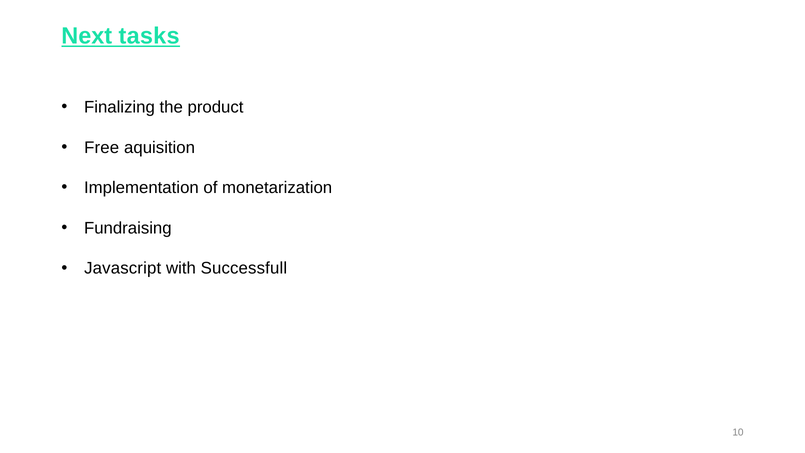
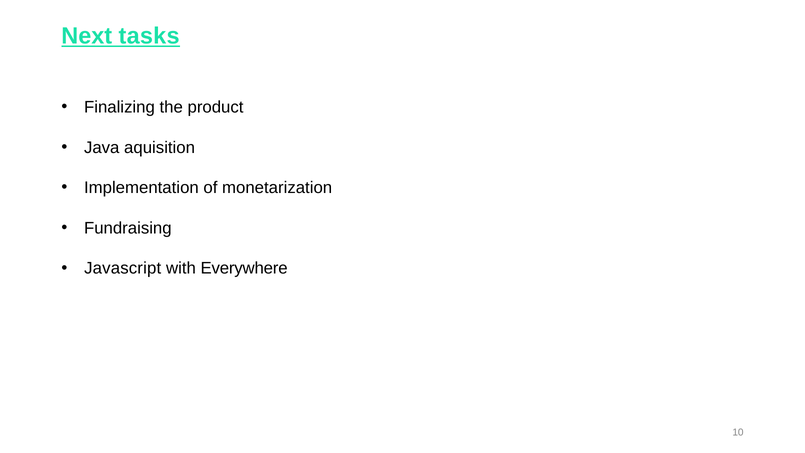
Free: Free -> Java (102, 148)
Successfull: Successfull -> Everywhere (244, 268)
